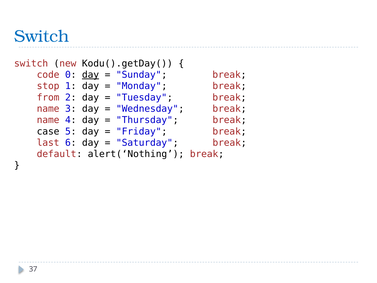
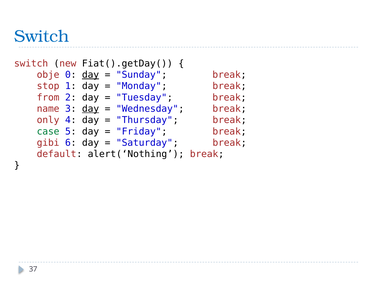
Kodu().getDay(: Kodu().getDay( -> Fiat().getDay( (127, 63)
code: code -> obje (48, 75)
day underline: none -> present (91, 109)
name: name -> only (48, 120)
case colour: black -> green (48, 131)
last: last -> gibi (48, 143)
